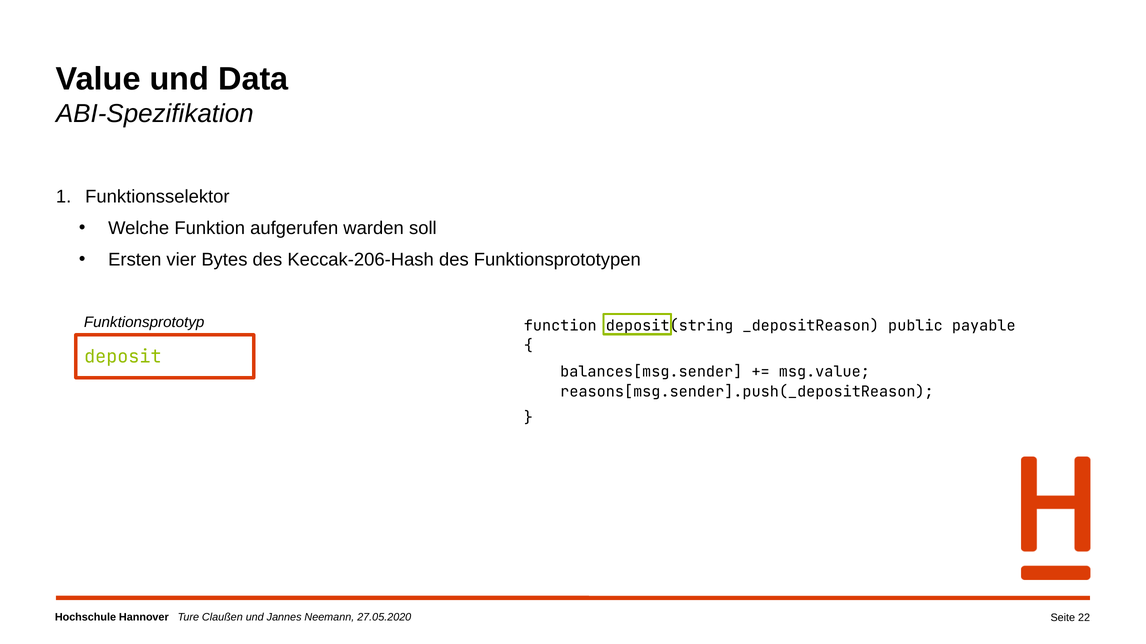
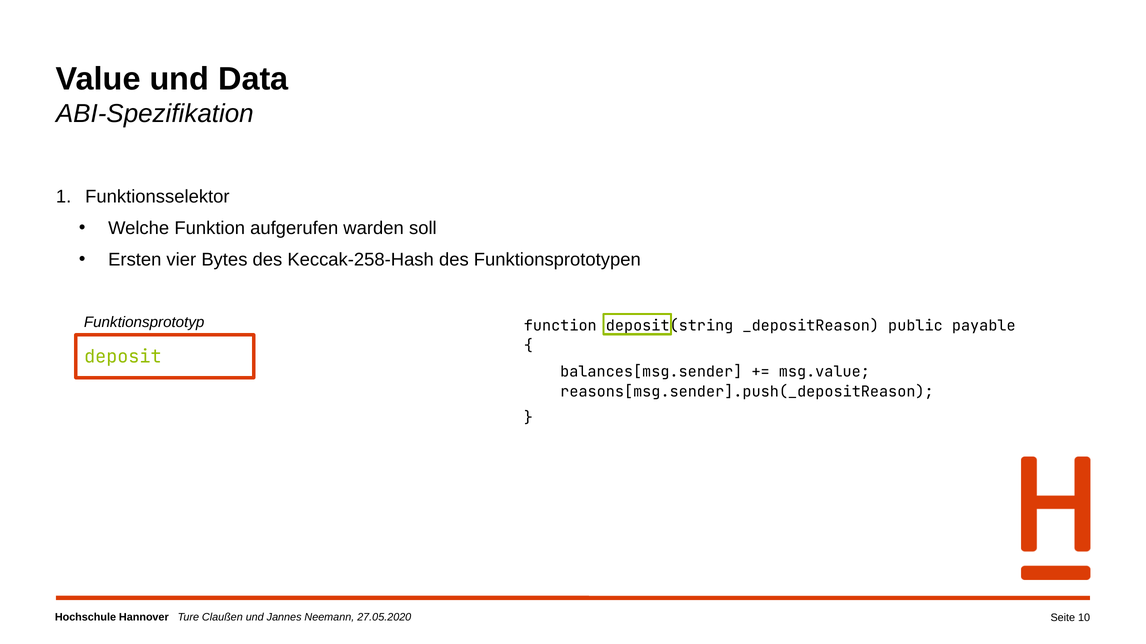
Keccak-206-Hash: Keccak-206-Hash -> Keccak-258-Hash (361, 260)
22: 22 -> 10 (1084, 618)
